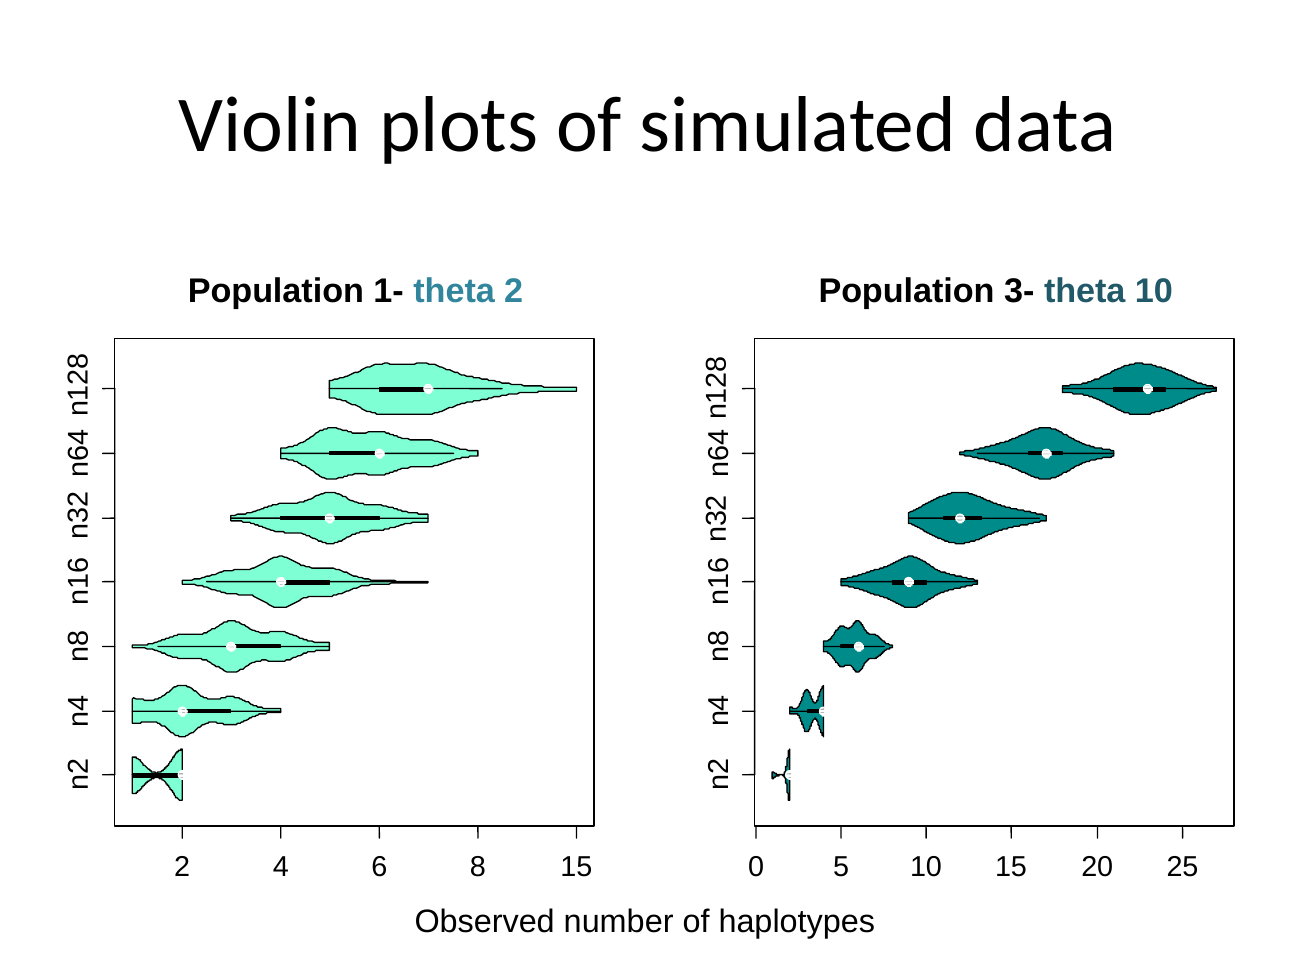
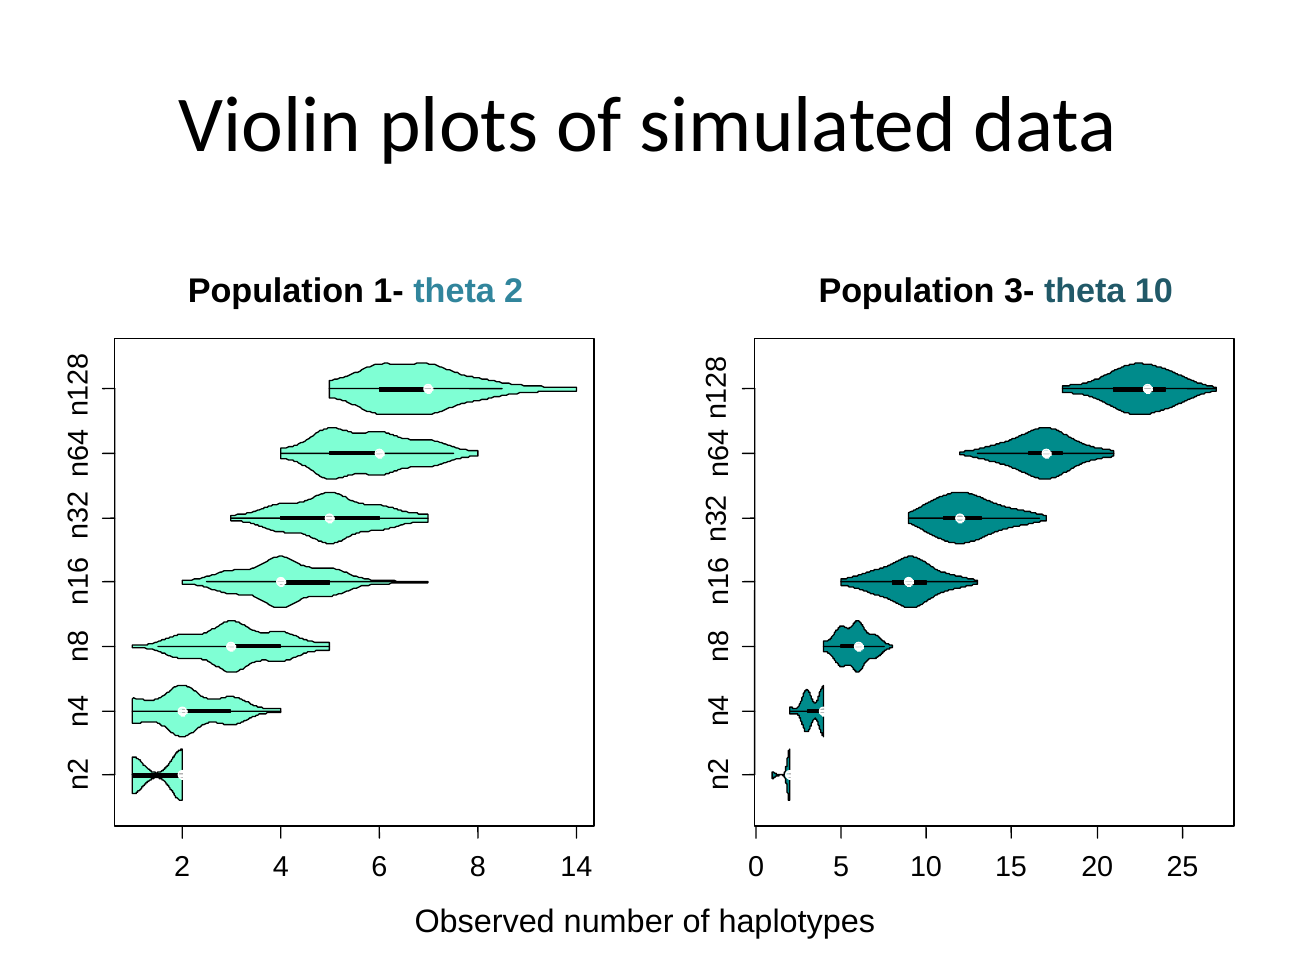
8 15: 15 -> 14 (576, 867)
